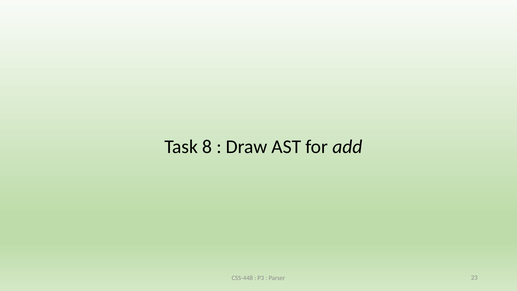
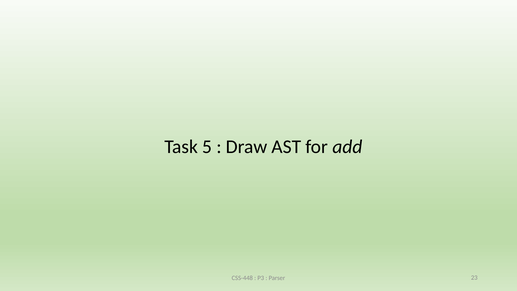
8: 8 -> 5 (207, 147)
